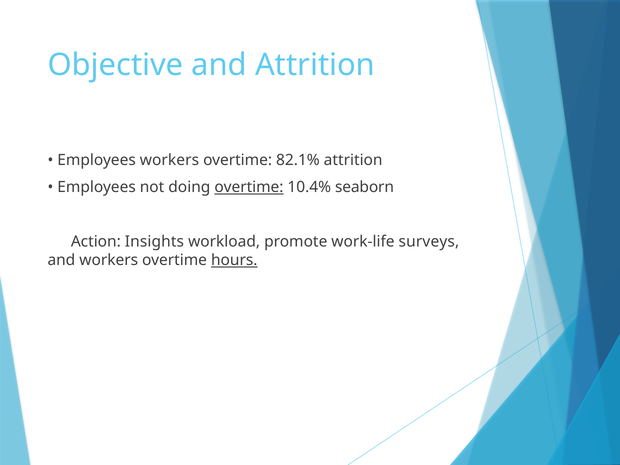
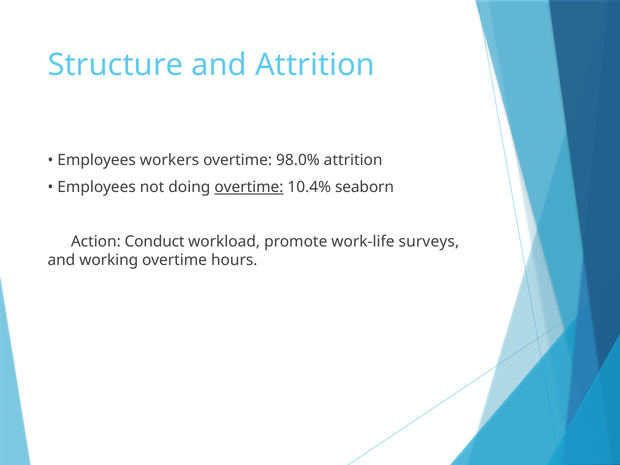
Objective: Objective -> Structure (115, 65)
82.1%: 82.1% -> 98.0% (298, 160)
Insights: Insights -> Conduct (155, 242)
and workers: workers -> working (109, 260)
hours underline: present -> none (234, 260)
